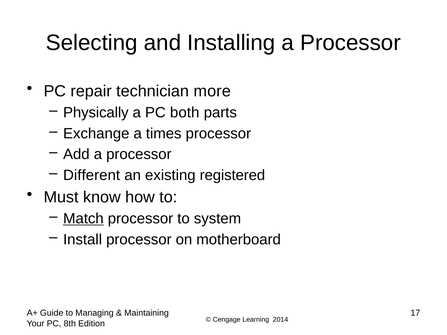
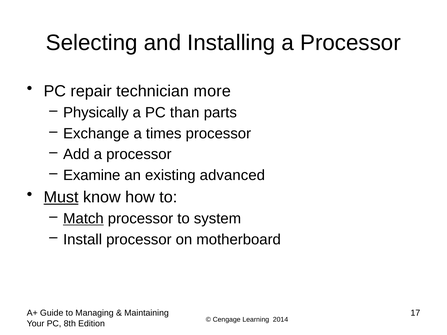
both: both -> than (185, 113)
Different: Different -> Examine (92, 175)
registered: registered -> advanced (232, 175)
Must underline: none -> present (61, 197)
